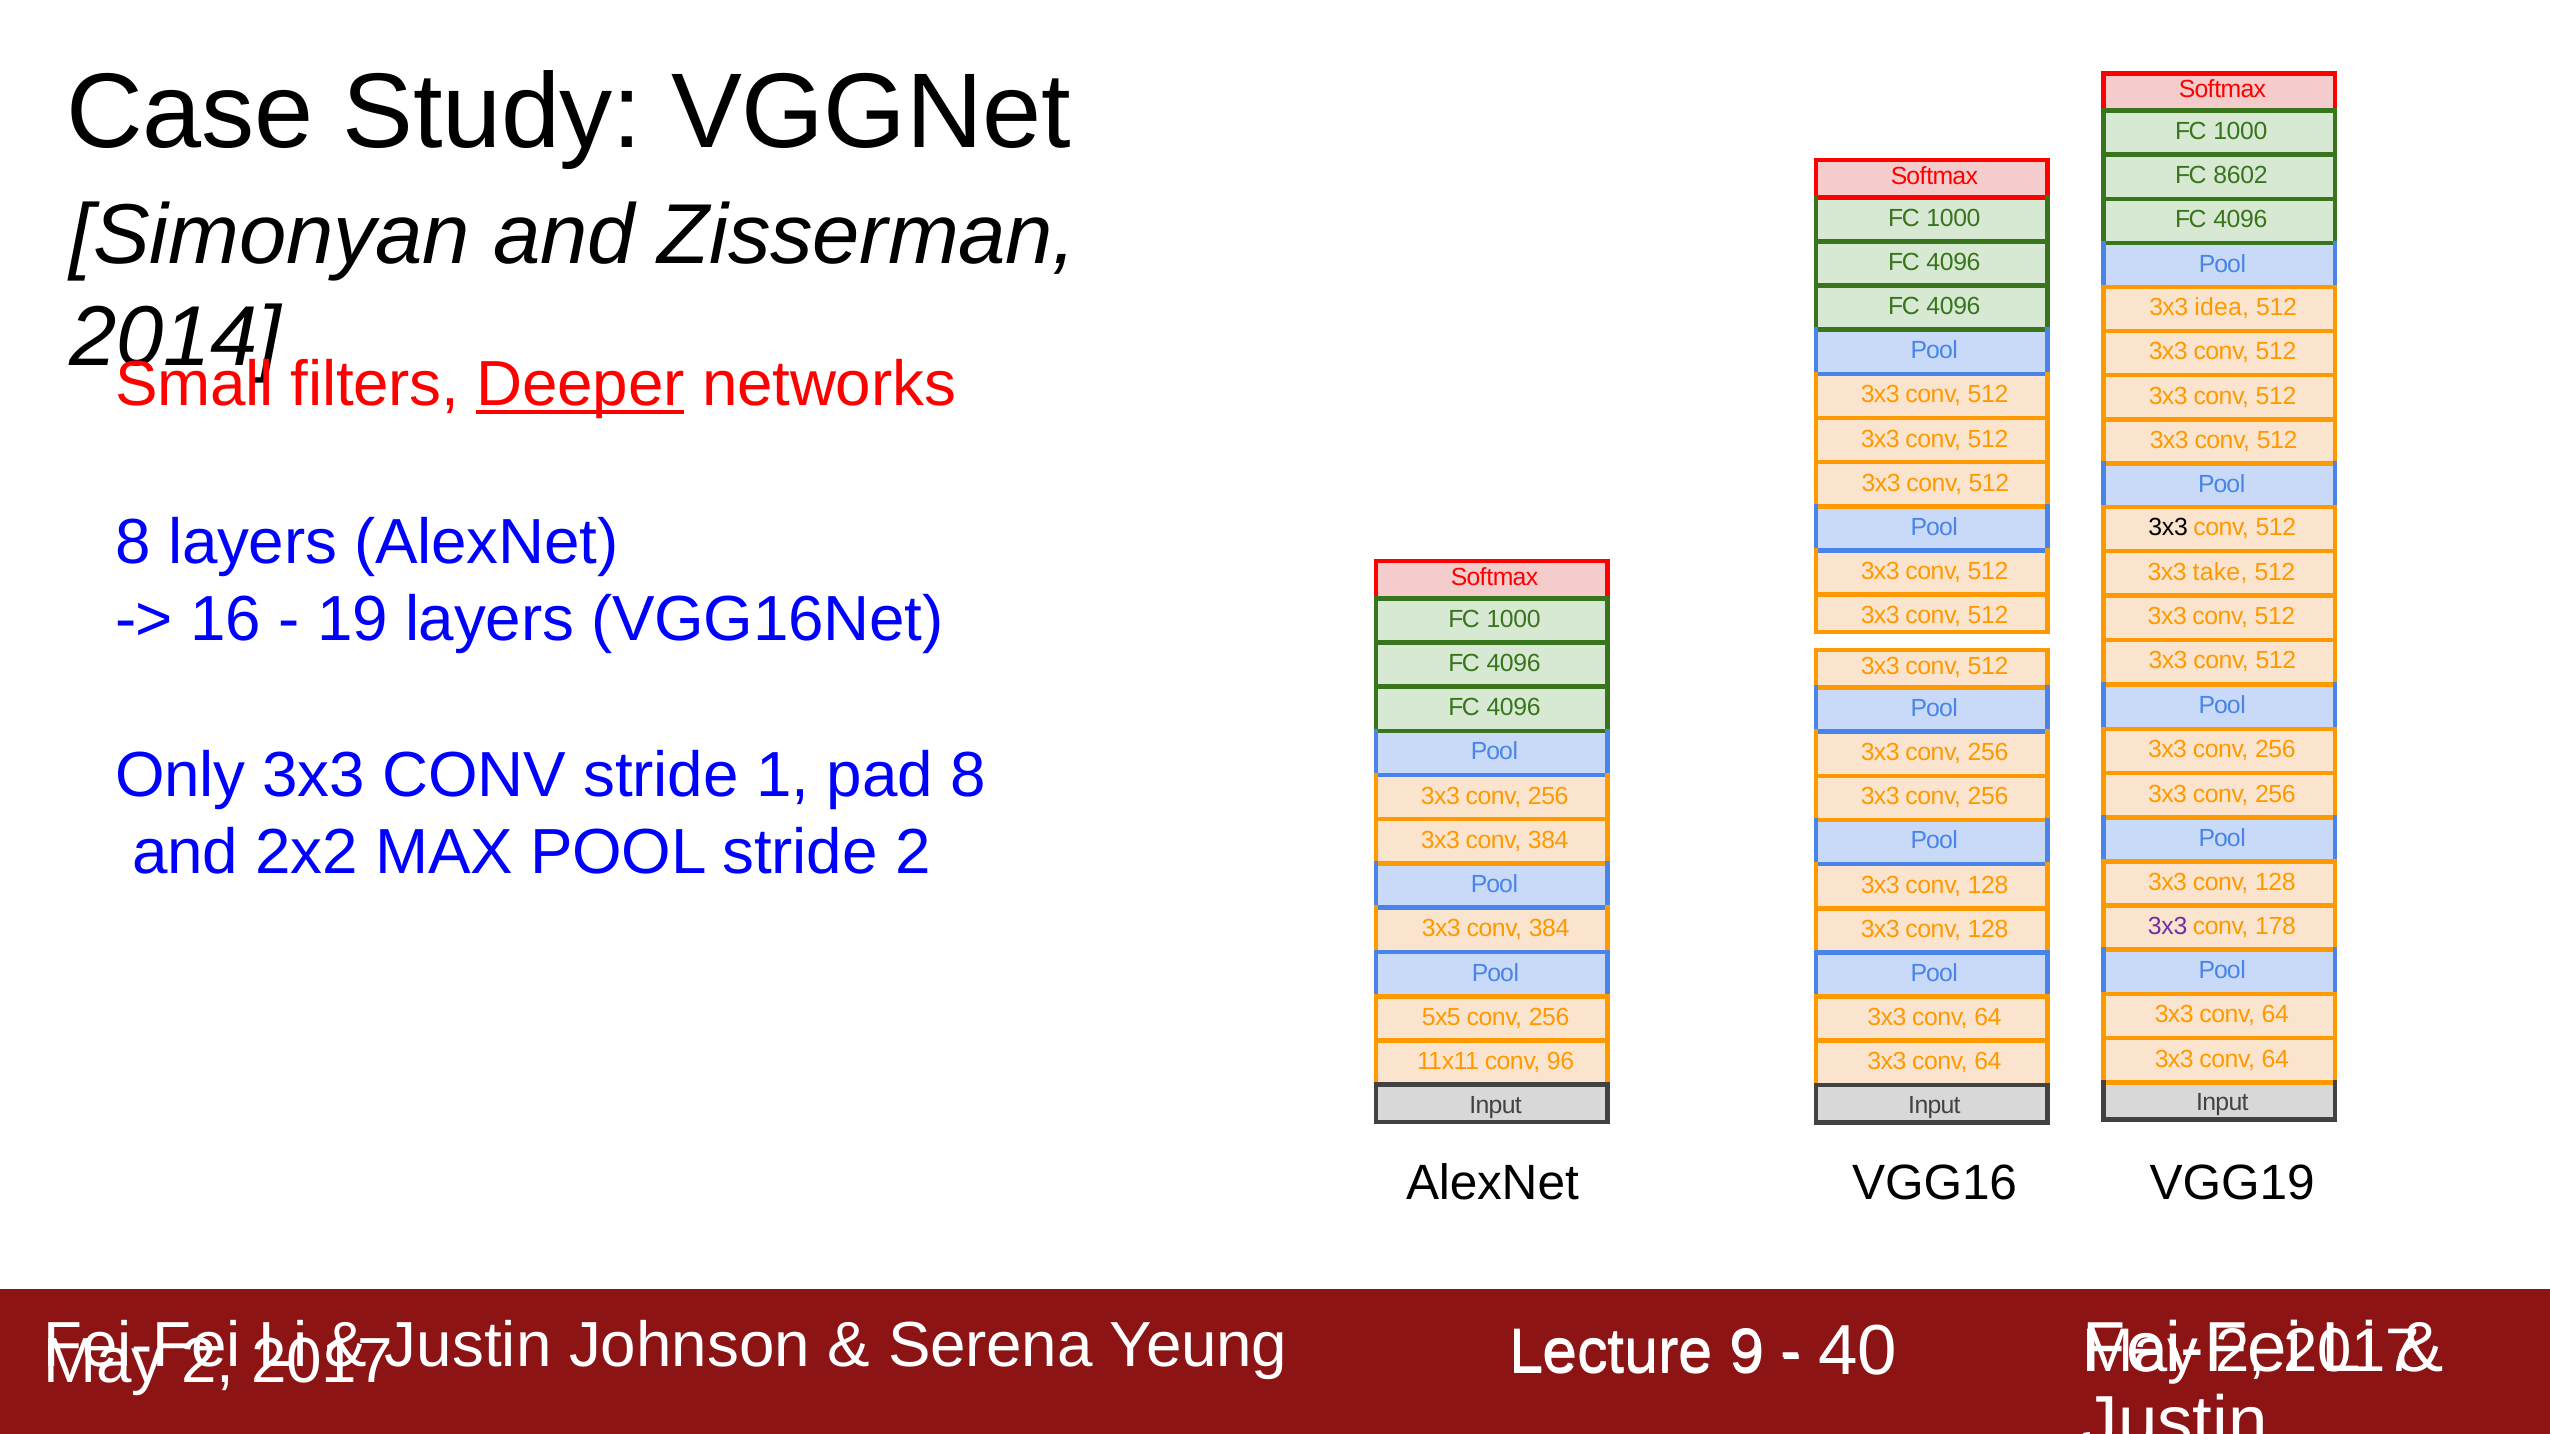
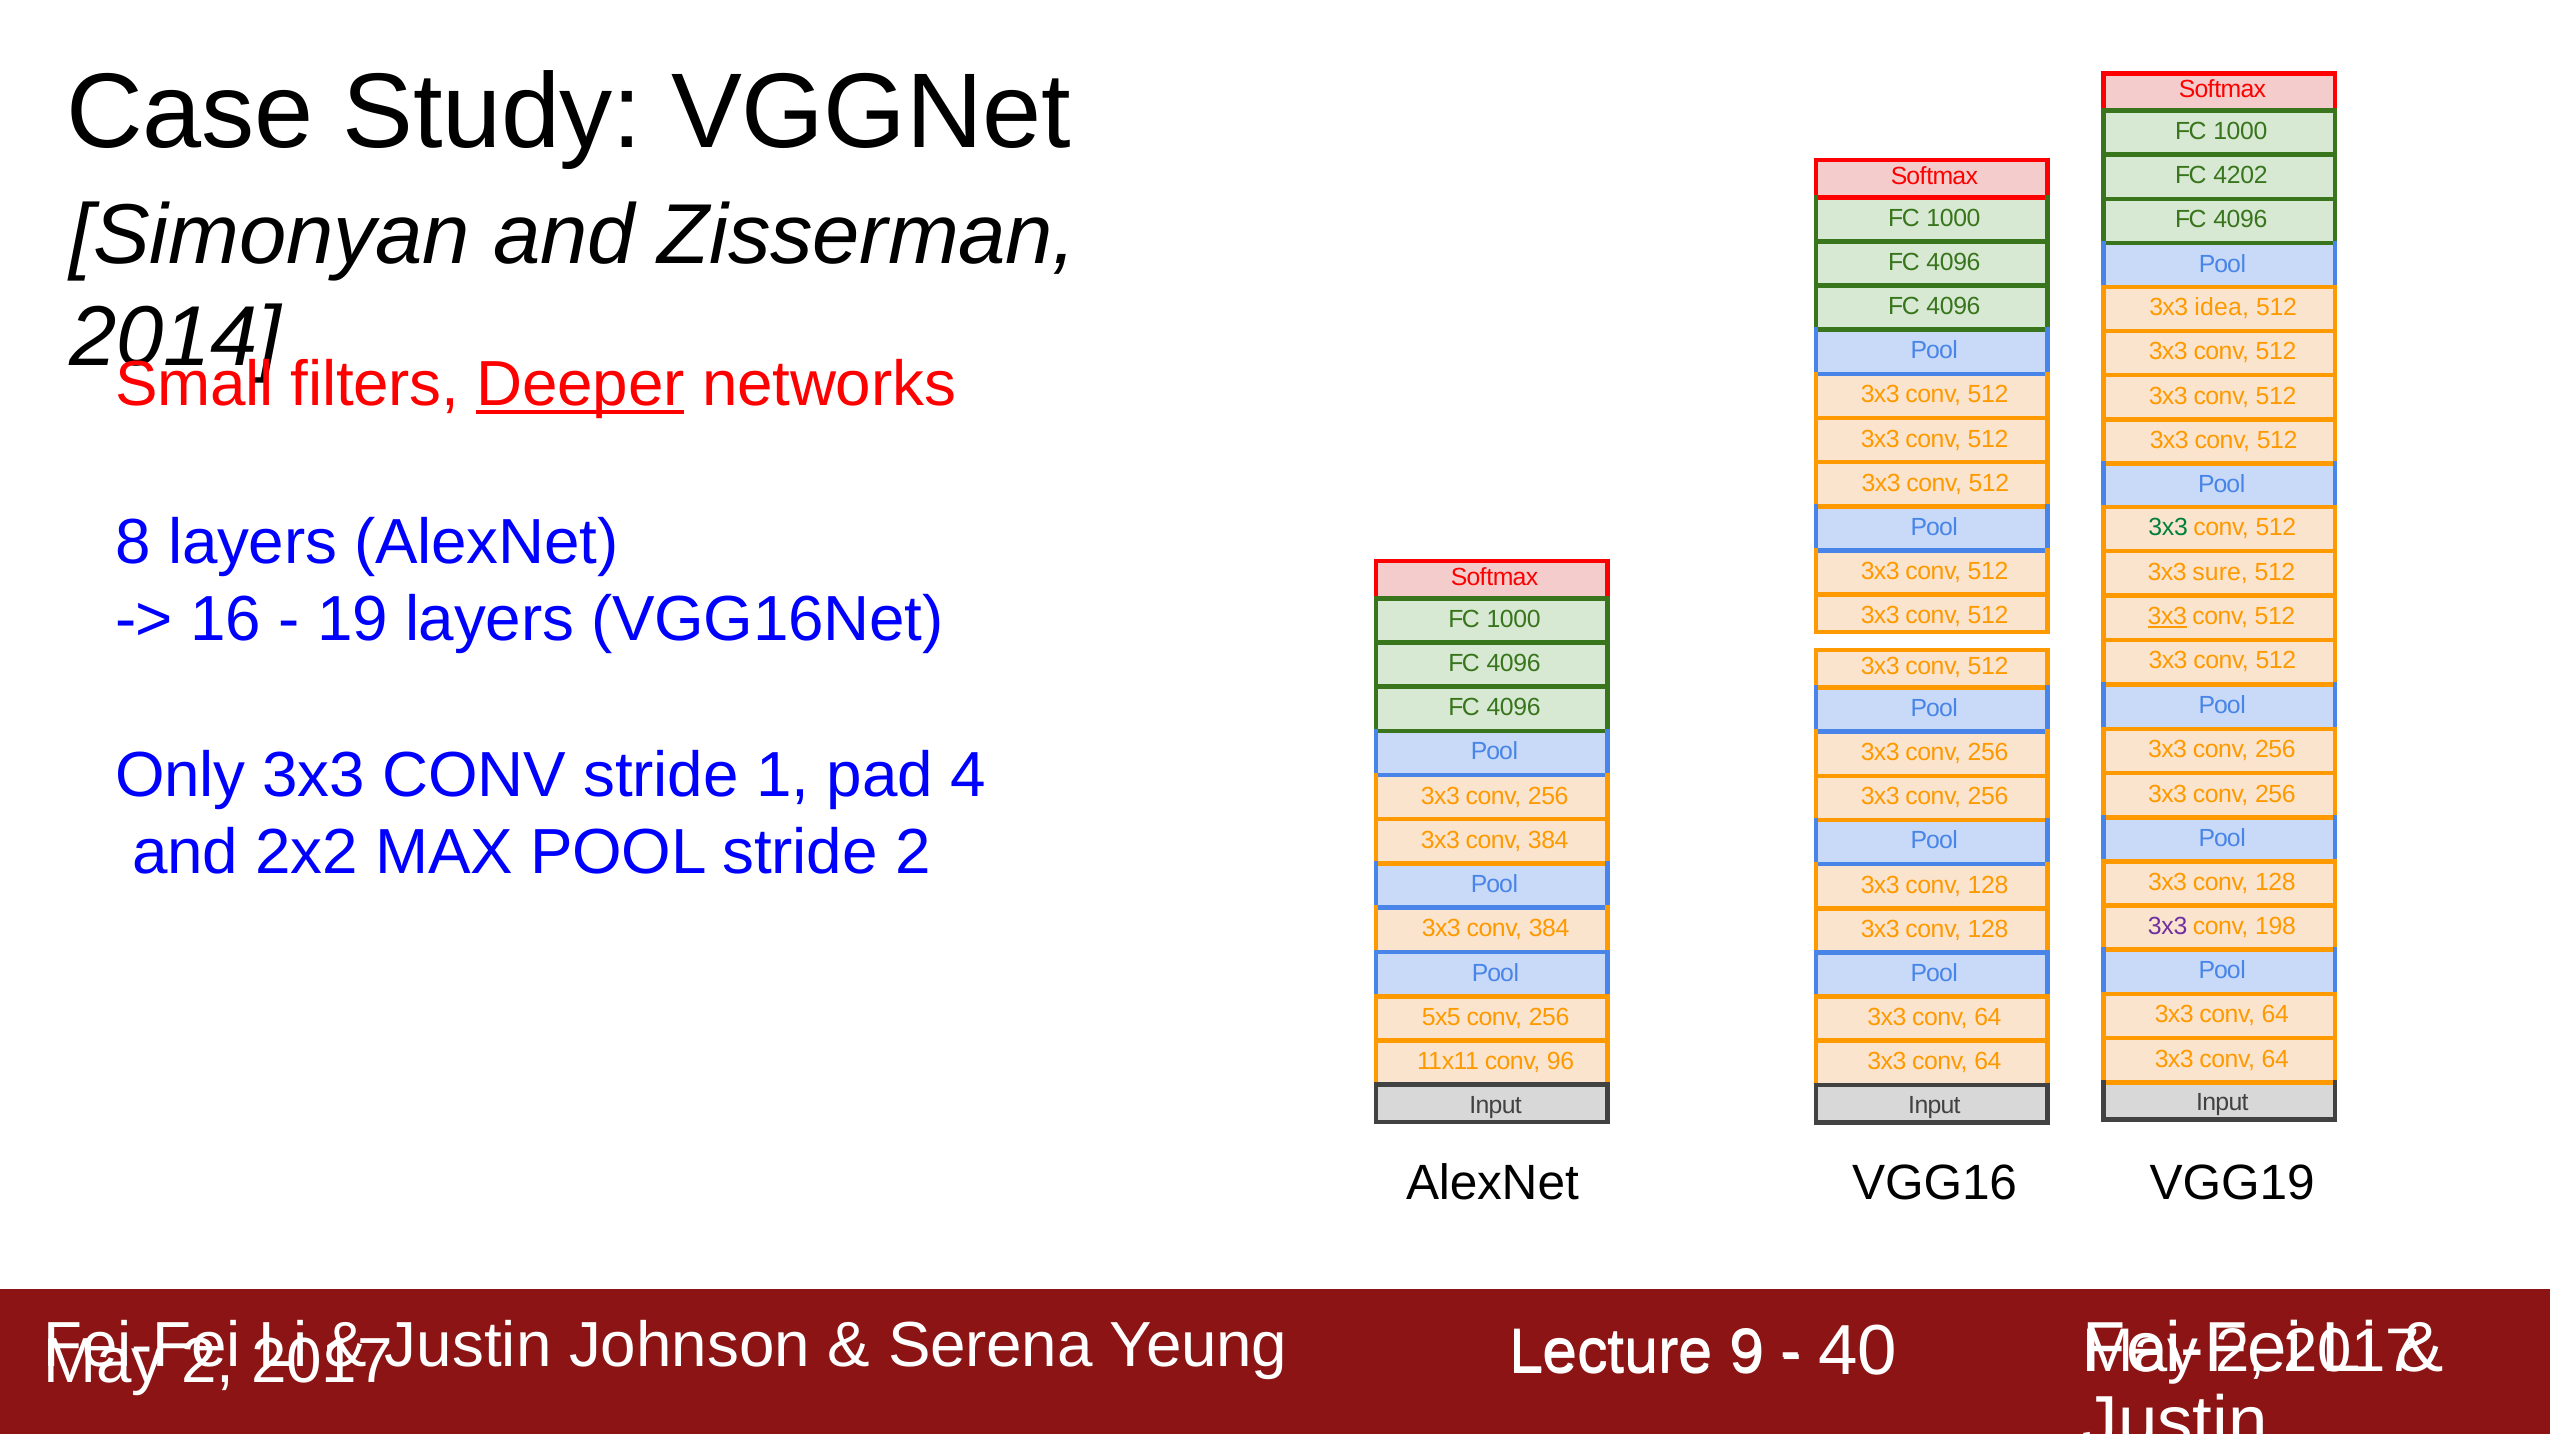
8602: 8602 -> 4202 (2240, 176)
3x3 colour: black -> green (2168, 528)
take: take -> sure (2220, 572)
3x3 underline: none -> present (2167, 617)
pad 8: 8 -> 4 (968, 776)
178: 178 -> 198 (2275, 927)
